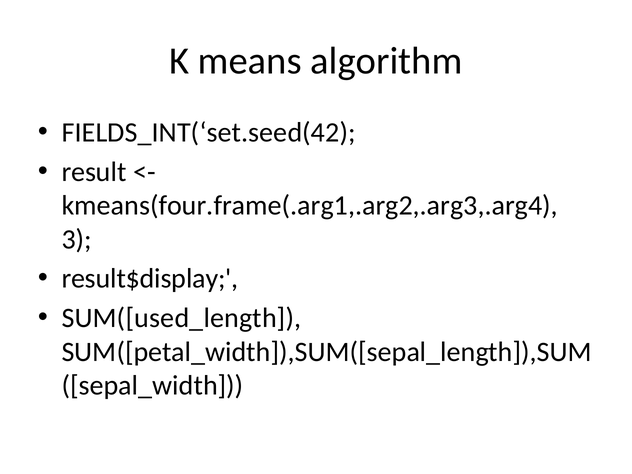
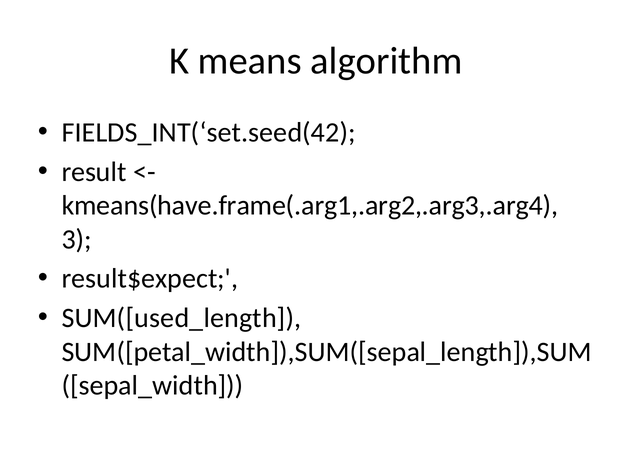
kmeans(four.frame(.arg1,.arg2,.arg3,.arg4: kmeans(four.frame(.arg1,.arg2,.arg3,.arg4 -> kmeans(have.frame(.arg1,.arg2,.arg3,.arg4 (310, 206)
result$display: result$display -> result$expect (150, 279)
